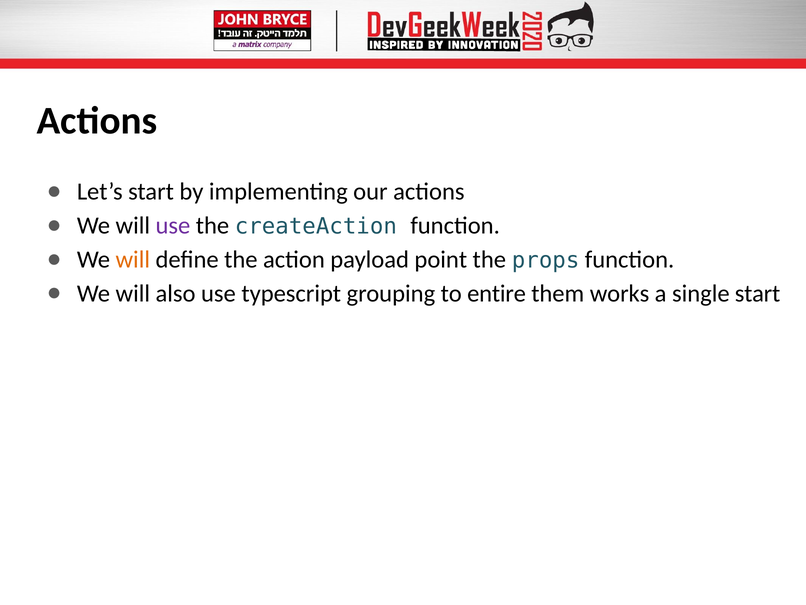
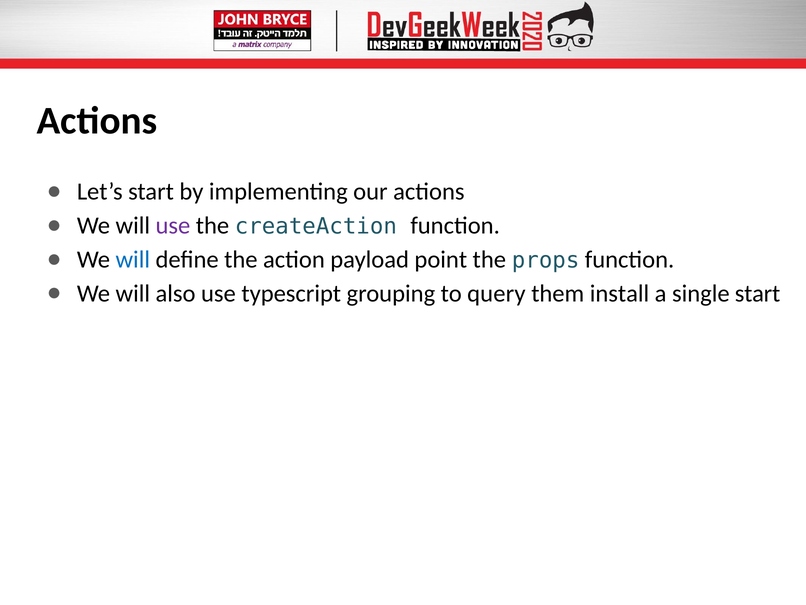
will colour: orange -> blue (133, 260)
entire: entire -> query (496, 293)
works: works -> install (619, 293)
